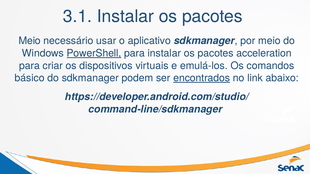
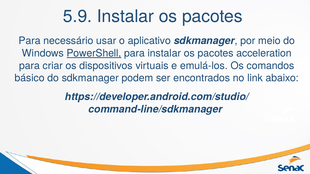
3.1: 3.1 -> 5.9 (78, 17)
Meio: Meio -> Para (30, 41)
encontrados underline: present -> none (202, 78)
